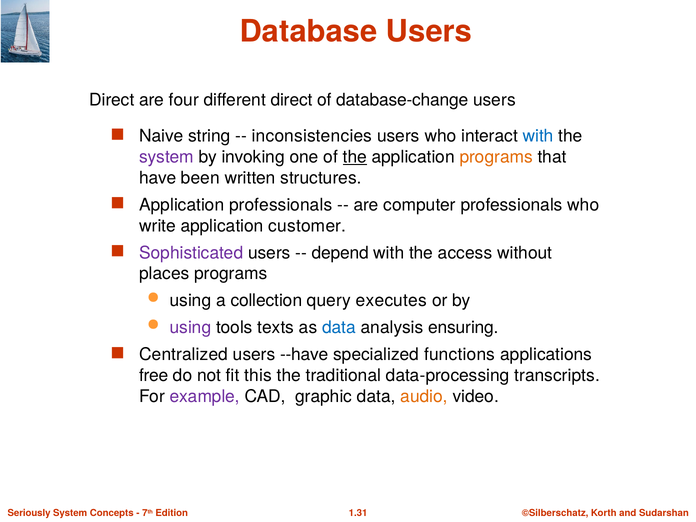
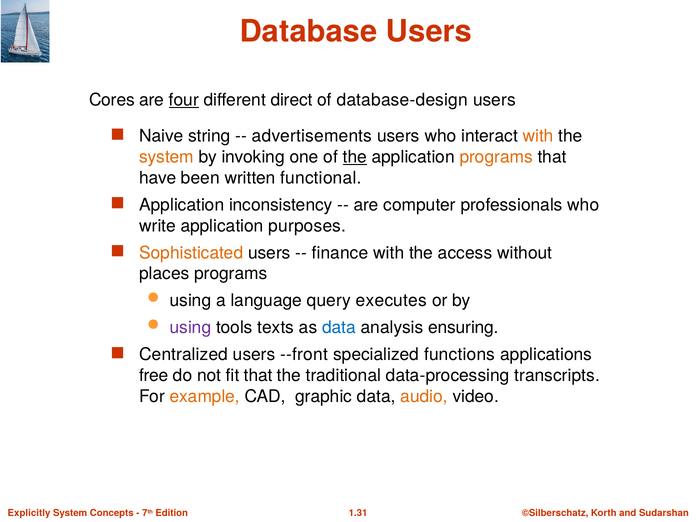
Direct: Direct -> Cores (112, 100)
four underline: none -> present (184, 100)
database-change: database-change -> database-design (402, 100)
inconsistencies: inconsistencies -> advertisements (312, 136)
with colour: blue -> orange (538, 136)
system colour: purple -> orange (167, 157)
structures: structures -> functional (321, 178)
Application professionals: professionals -> inconsistency (281, 205)
customer: customer -> purposes (307, 226)
Sophisticated colour: purple -> orange (191, 253)
depend: depend -> finance (340, 253)
collection: collection -> language (266, 301)
--have: --have -> --front (304, 355)
fit this: this -> that (258, 375)
example colour: purple -> orange (205, 396)
Seriously: Seriously -> Explicitly (29, 513)
